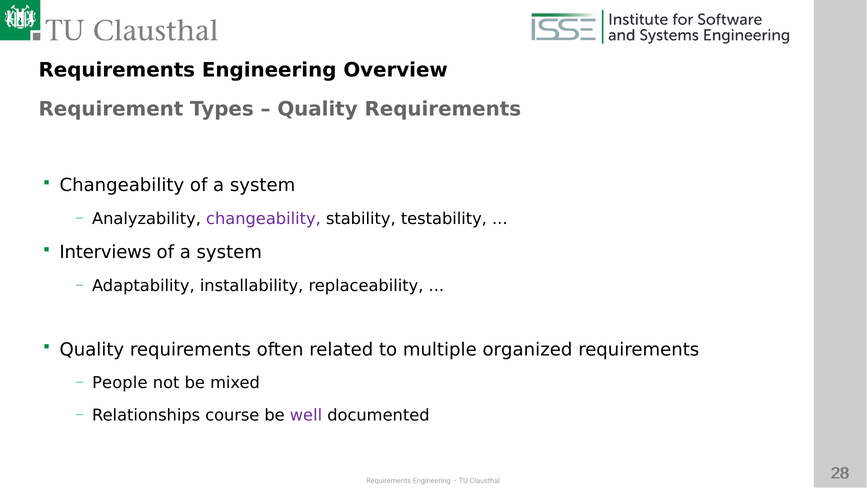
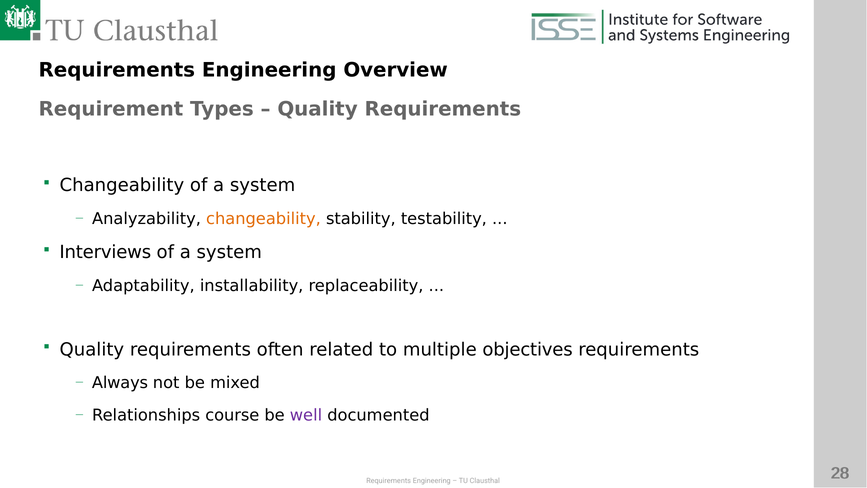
changeability colour: purple -> orange (263, 219)
organized: organized -> objectives (528, 349)
People: People -> Always (120, 383)
